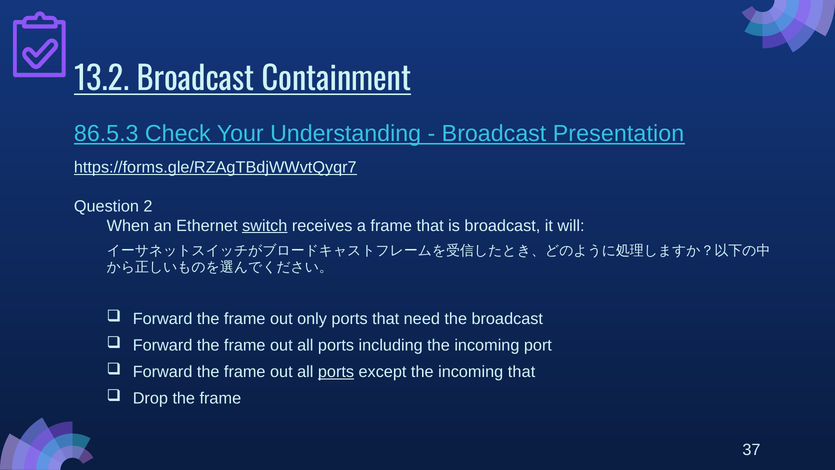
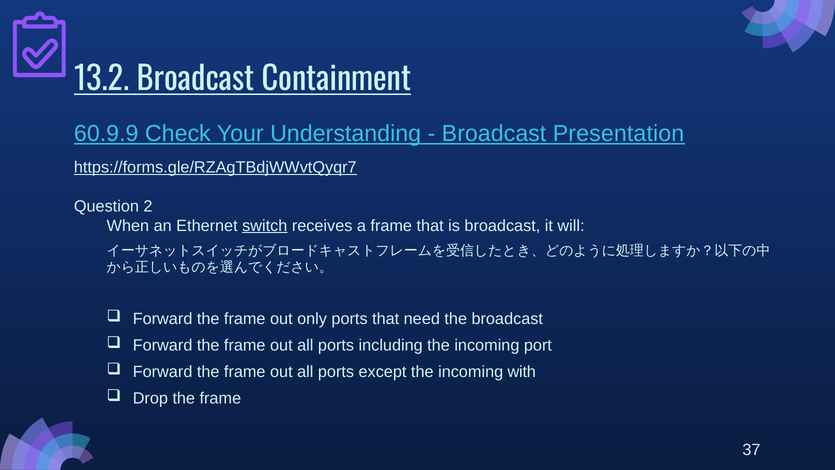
86.5.3: 86.5.3 -> 60.9.9 (106, 134)
ports underline: present -> none (336, 372)
incoming that: that -> with (522, 372)
